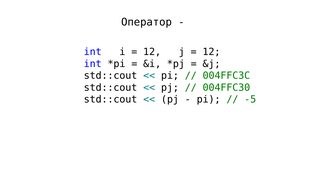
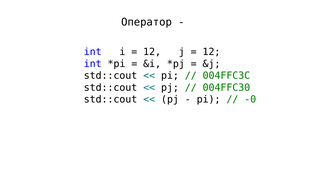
-5: -5 -> -0 (250, 99)
